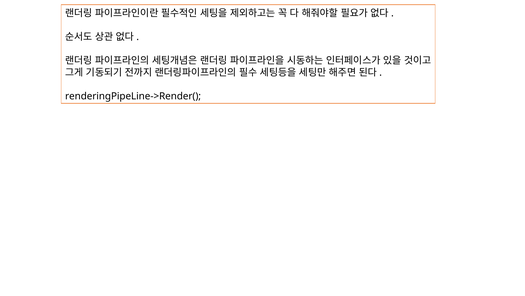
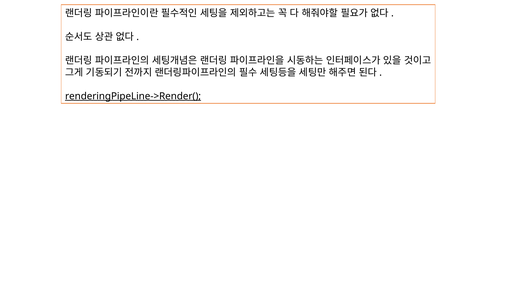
renderingPipeLine->Render( underline: none -> present (133, 96)
